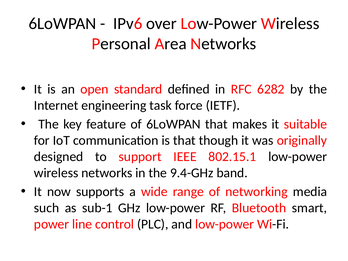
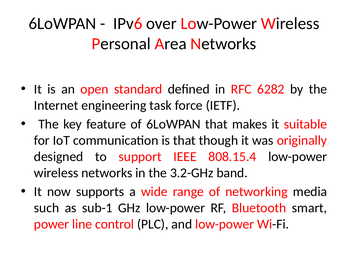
802.15.1: 802.15.1 -> 808.15.4 (232, 157)
9.4-GHz: 9.4-GHz -> 3.2-GHz (192, 173)
